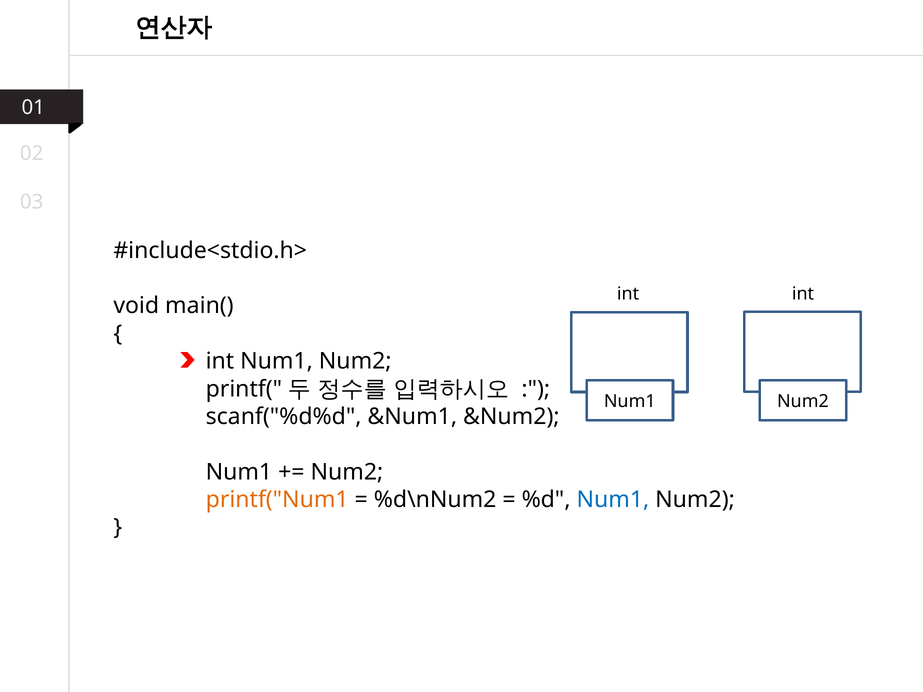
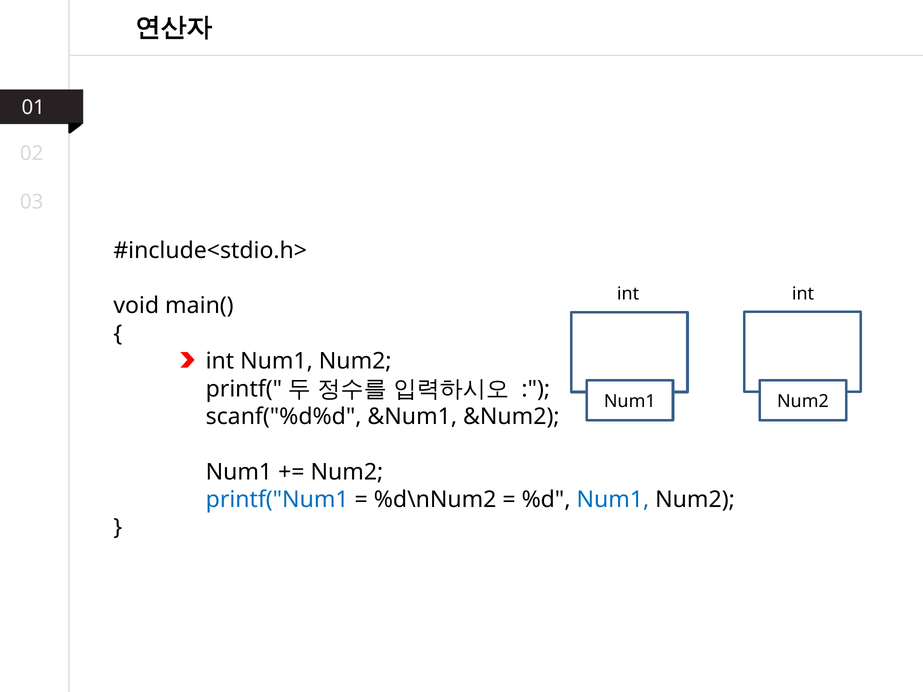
printf("Num1 colour: orange -> blue (277, 500)
